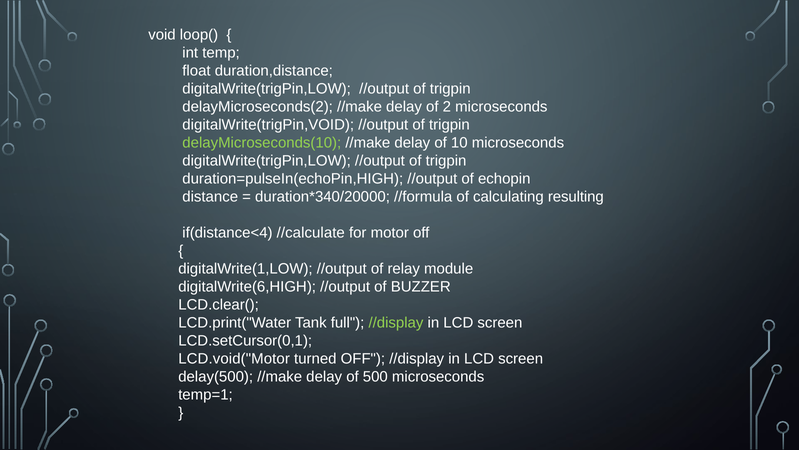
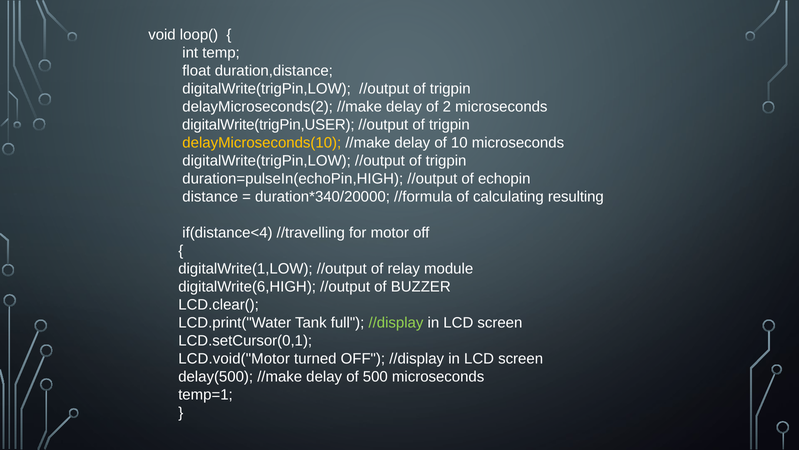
digitalWrite(trigPin,VOID: digitalWrite(trigPin,VOID -> digitalWrite(trigPin,USER (268, 125)
delayMicroseconds(10 colour: light green -> yellow (262, 143)
//calculate: //calculate -> //travelling (311, 233)
